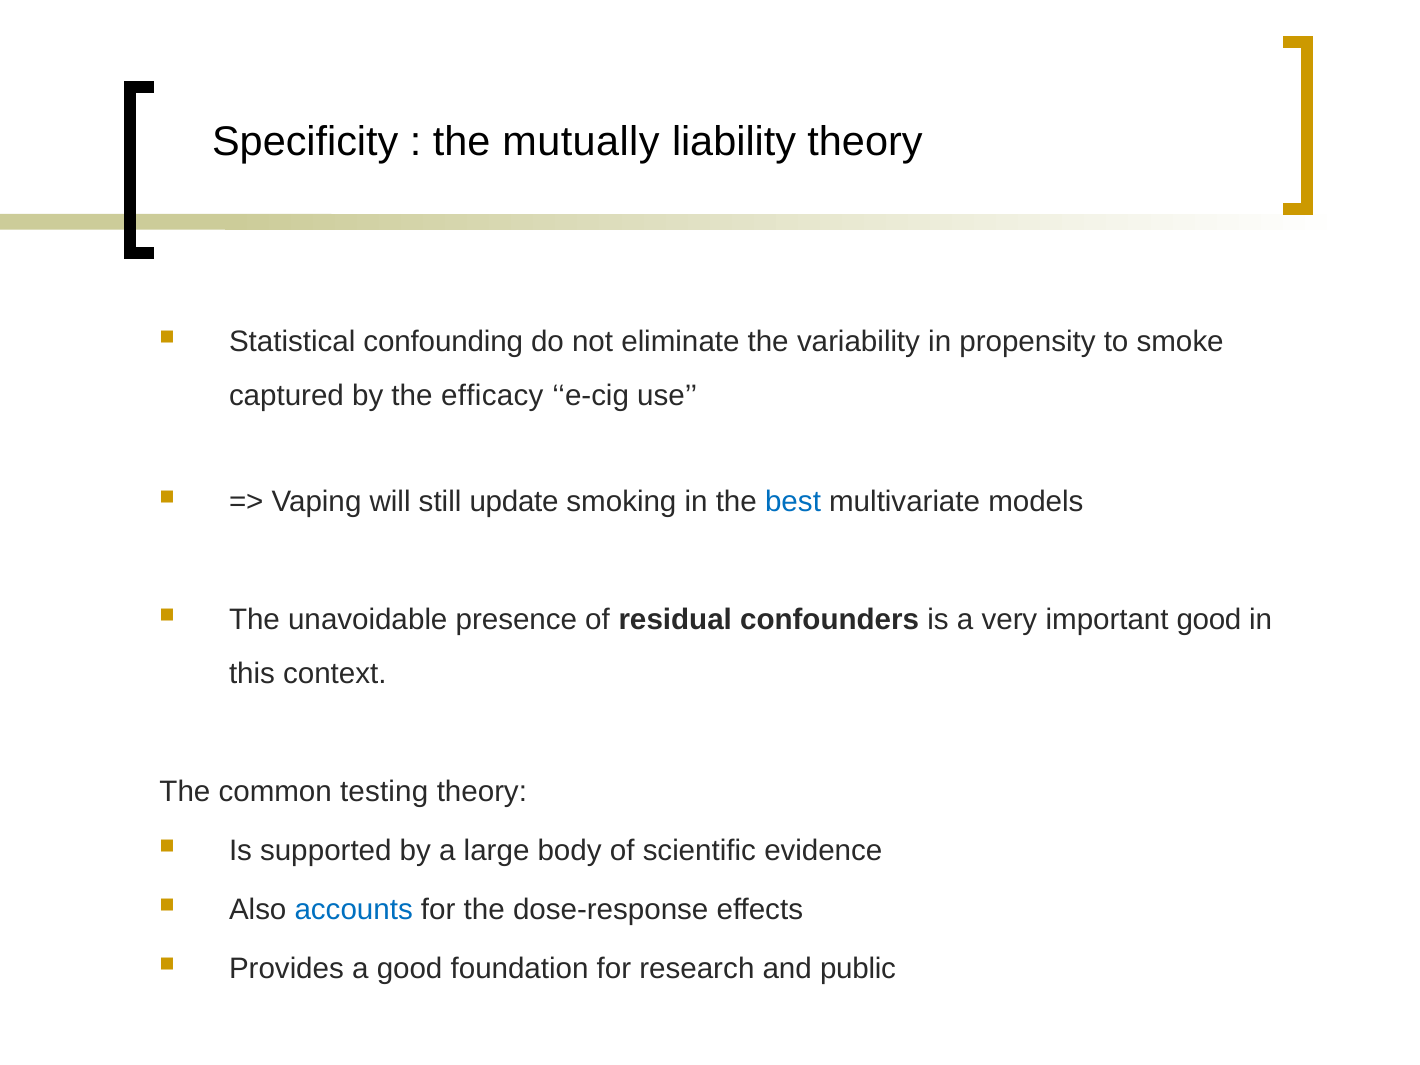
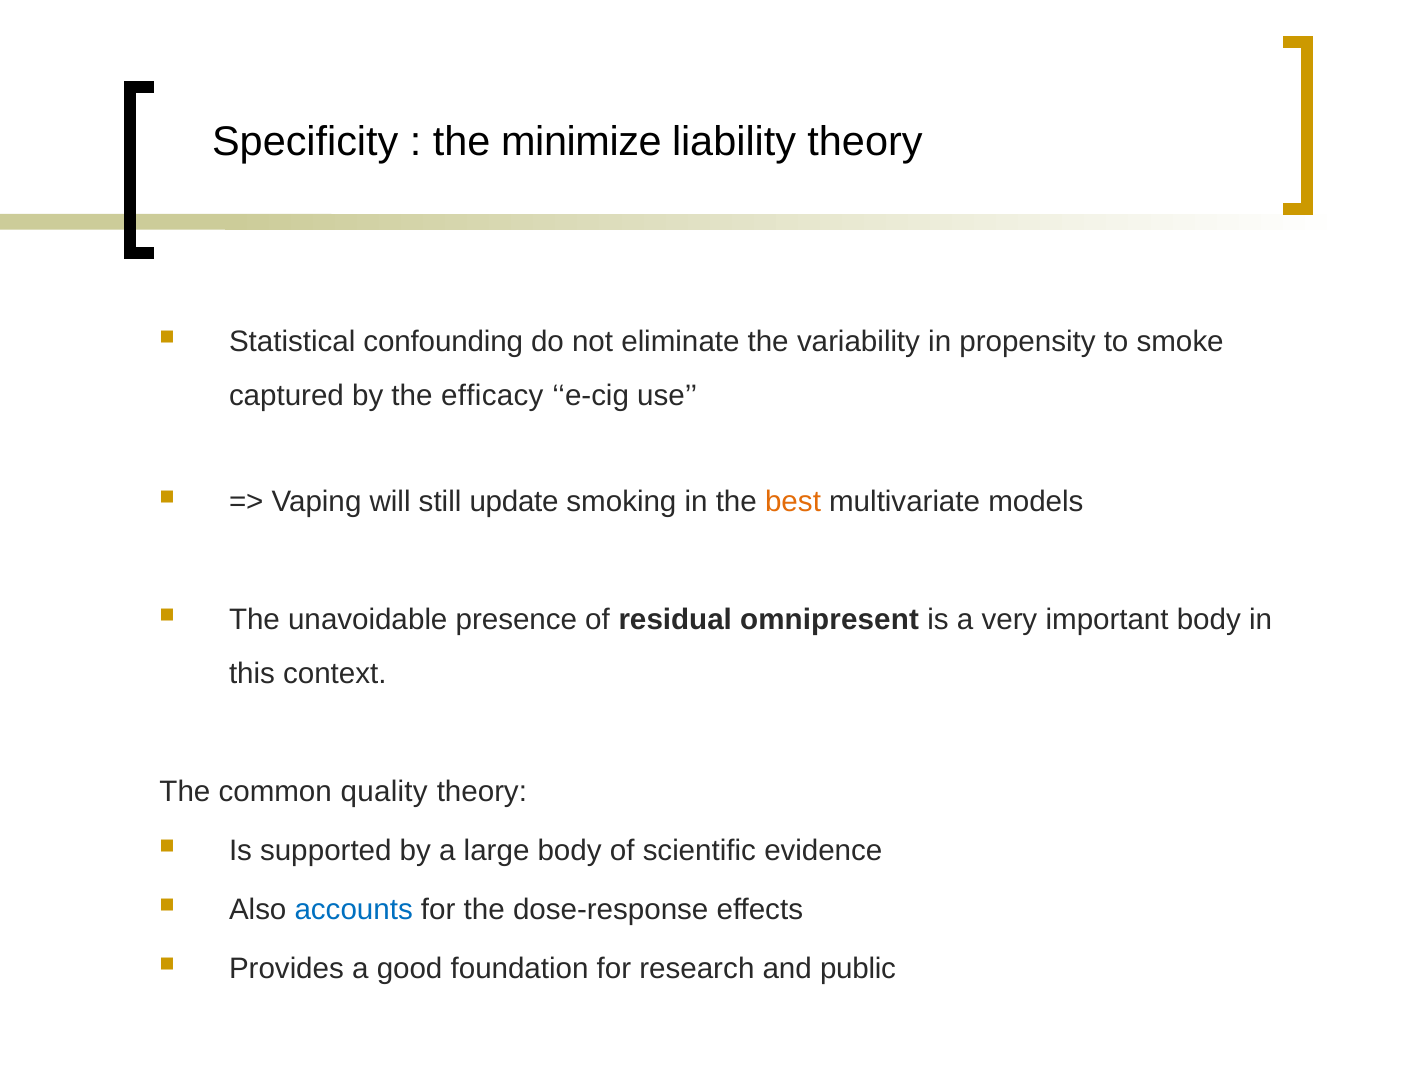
mutually: mutually -> minimize (581, 142)
best colour: blue -> orange (793, 502)
confounders: confounders -> omnipresent (829, 620)
important good: good -> body (1209, 620)
testing: testing -> quality (384, 792)
